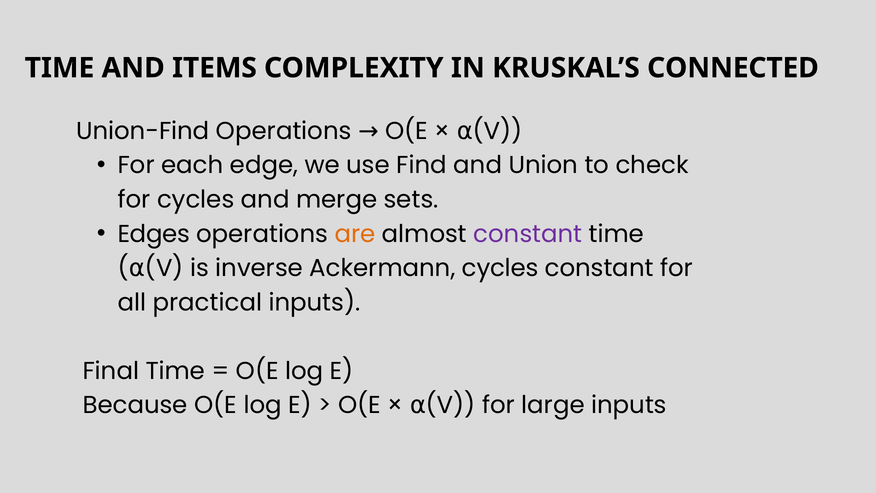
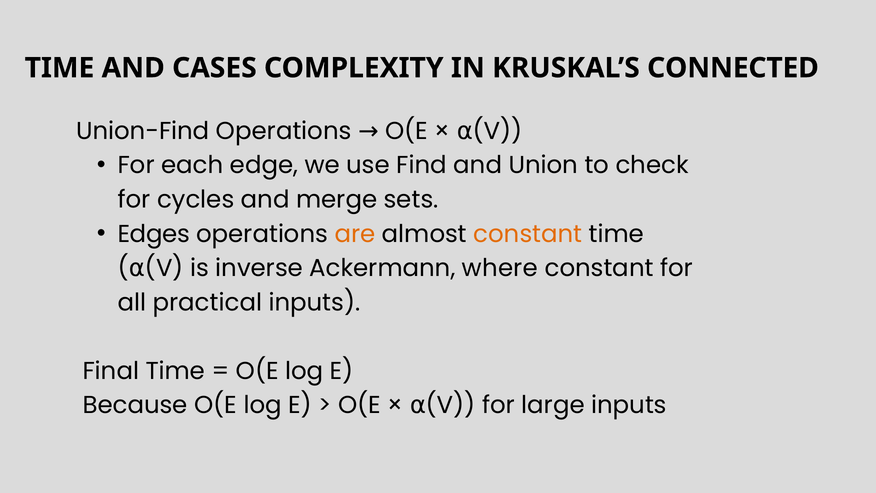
ITEMS: ITEMS -> CASES (214, 68)
constant colour: purple -> orange (528, 234)
Ackermann cycles: cycles -> where (500, 268)
